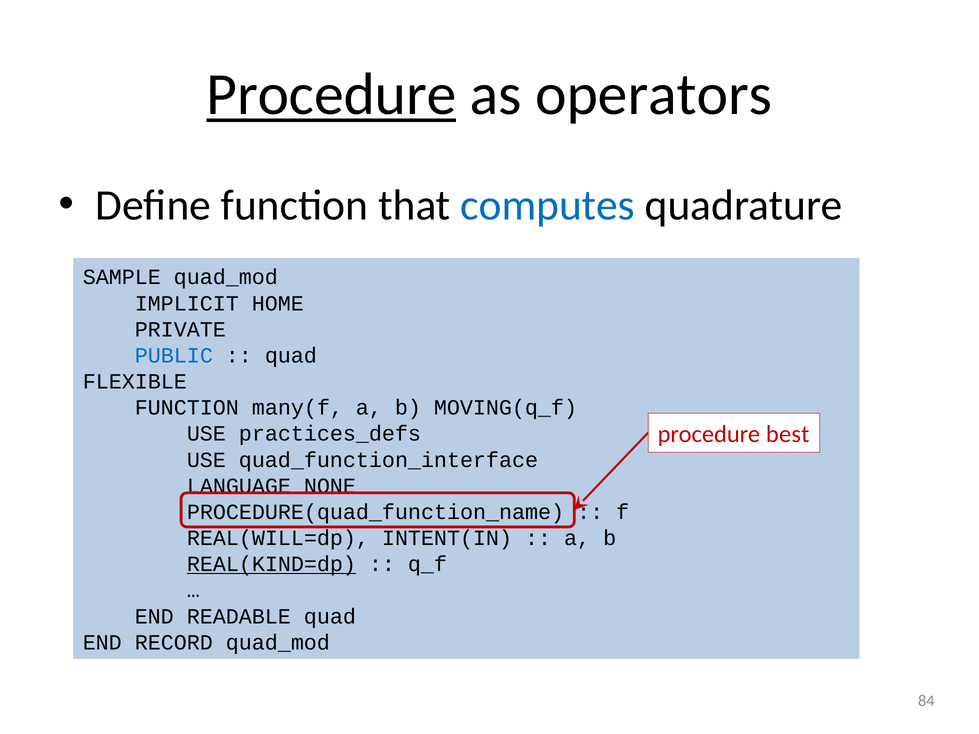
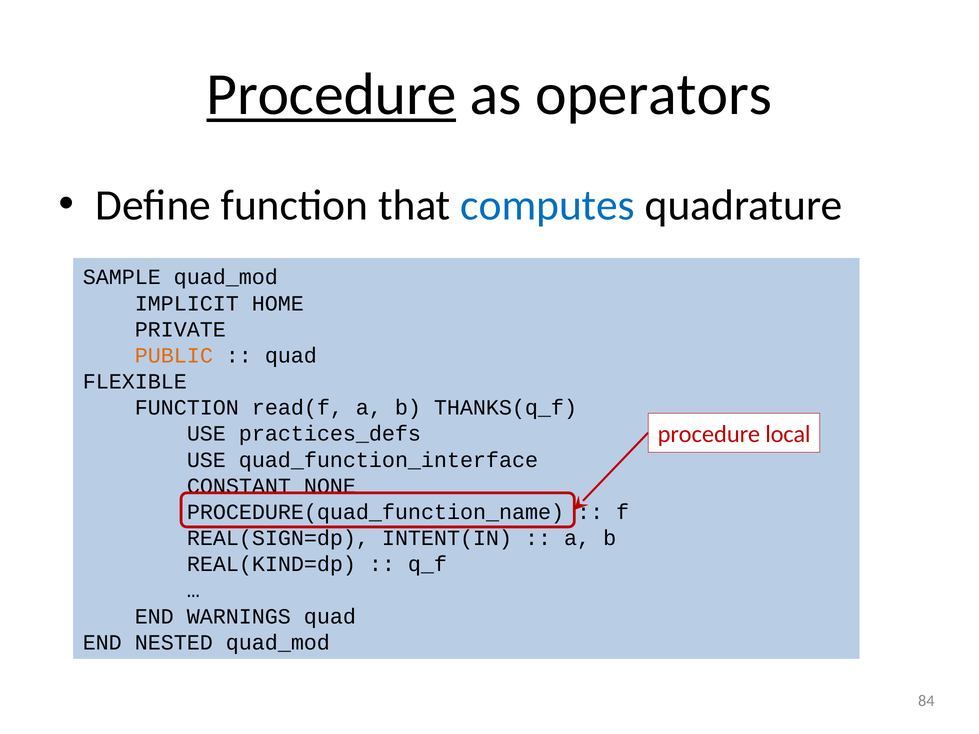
PUBLIC colour: blue -> orange (174, 356)
many(f: many(f -> read(f (297, 408)
MOVING(q_f: MOVING(q_f -> THANKS(q_f (505, 408)
best: best -> local (788, 435)
LANGUAGE: LANGUAGE -> CONSTANT (239, 486)
REAL(WILL=dp: REAL(WILL=dp -> REAL(SIGN=dp (278, 538)
REAL(KIND=dp underline: present -> none (271, 564)
READABLE: READABLE -> WARNINGS (239, 617)
RECORD: RECORD -> NESTED (174, 643)
